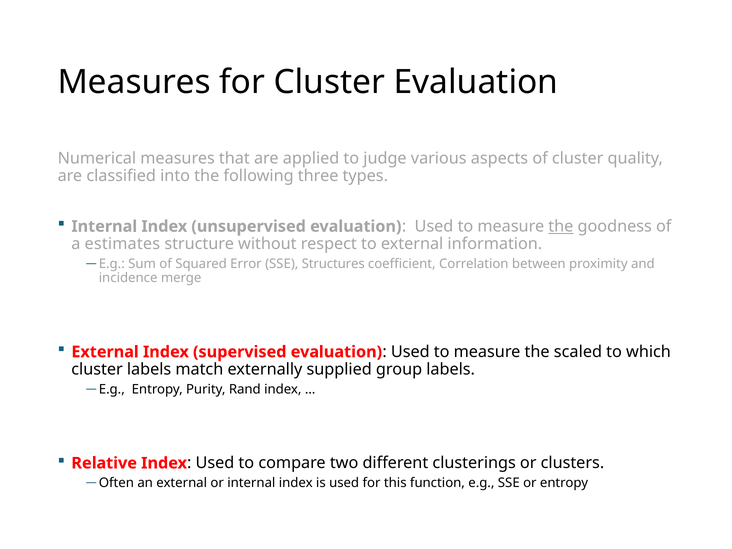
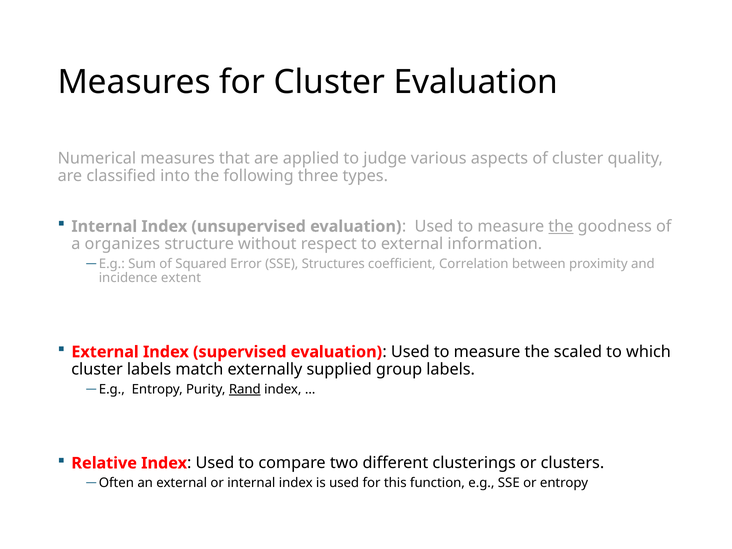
estimates: estimates -> organizes (122, 244)
merge: merge -> extent (181, 278)
Rand underline: none -> present (245, 389)
